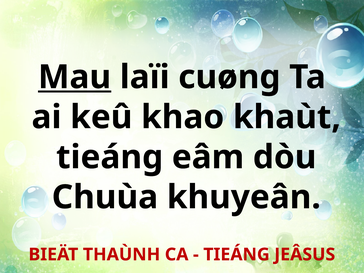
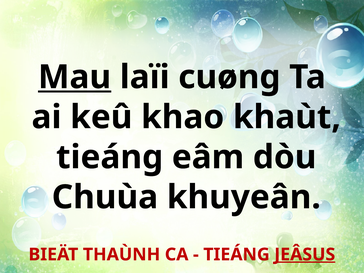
JEÂSUS underline: none -> present (305, 255)
